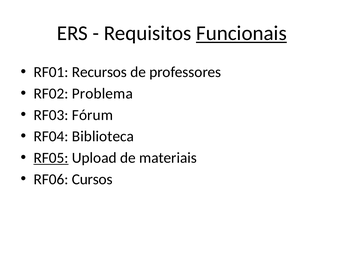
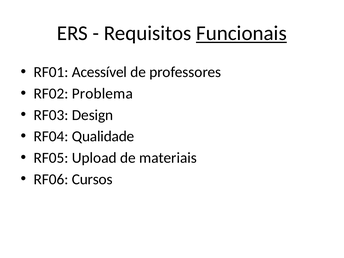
Recursos: Recursos -> Acessível (99, 72)
Fórum: Fórum -> Design (93, 115)
Biblioteca: Biblioteca -> Qualidade (103, 136)
RF05 underline: present -> none (51, 158)
